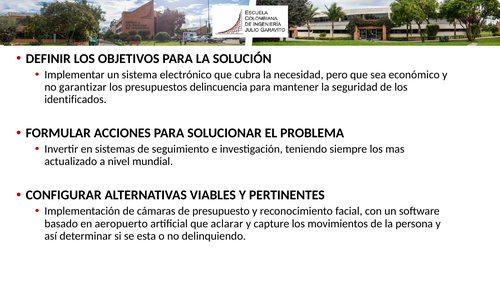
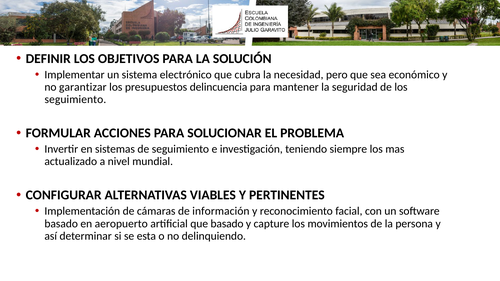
identificados: identificados -> seguimiento (75, 100)
presupuesto: presupuesto -> información (221, 211)
que aclarar: aclarar -> basado (227, 224)
